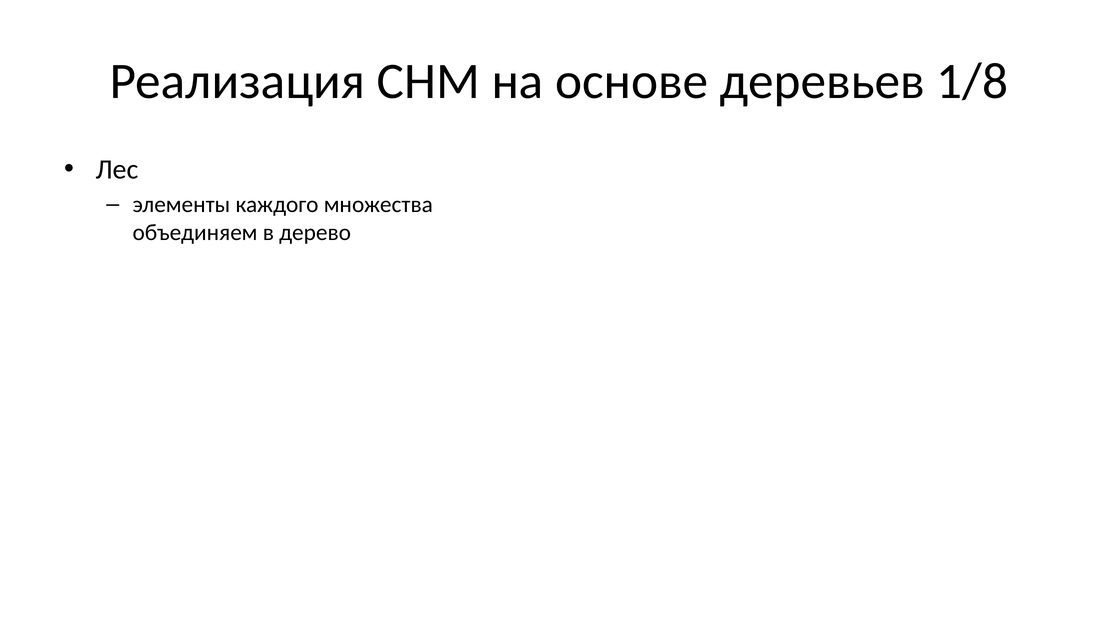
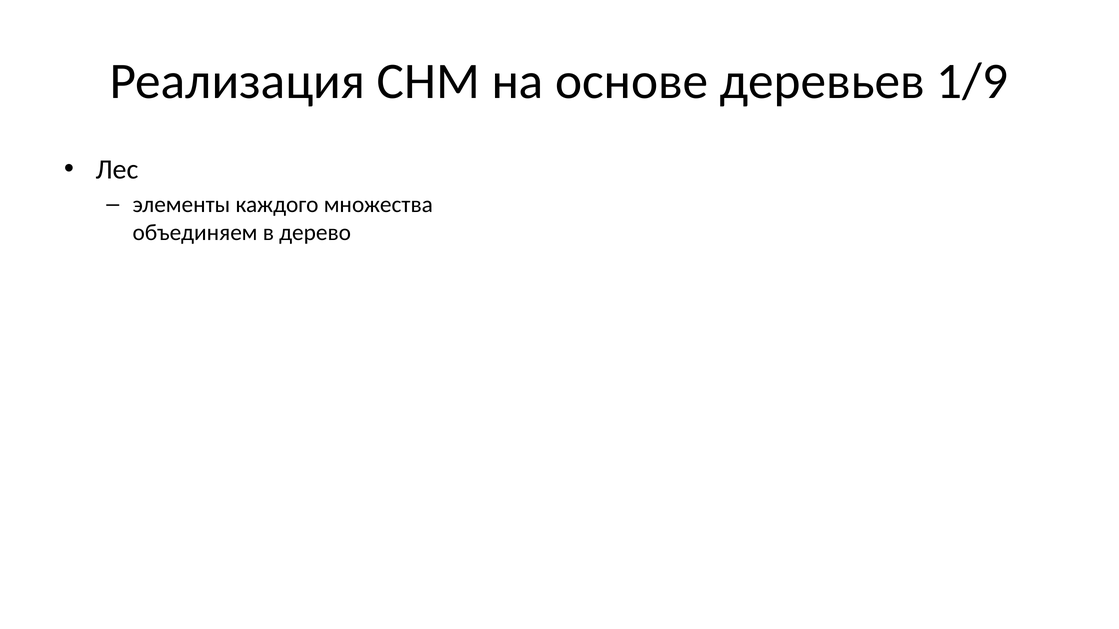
1/8: 1/8 -> 1/9 (972, 81)
